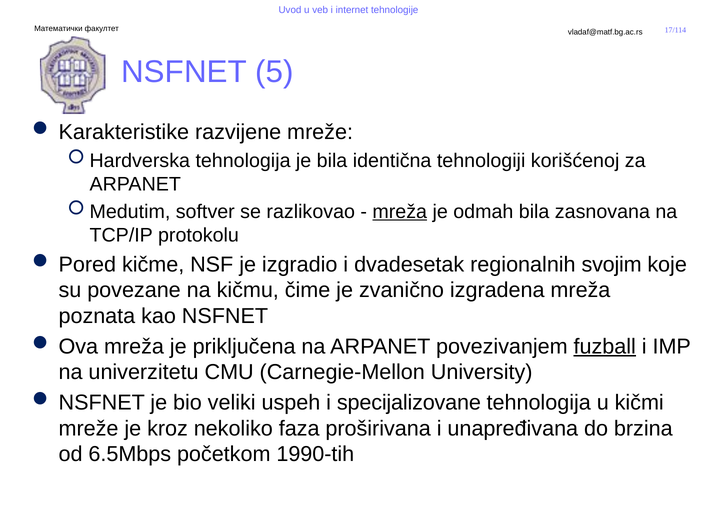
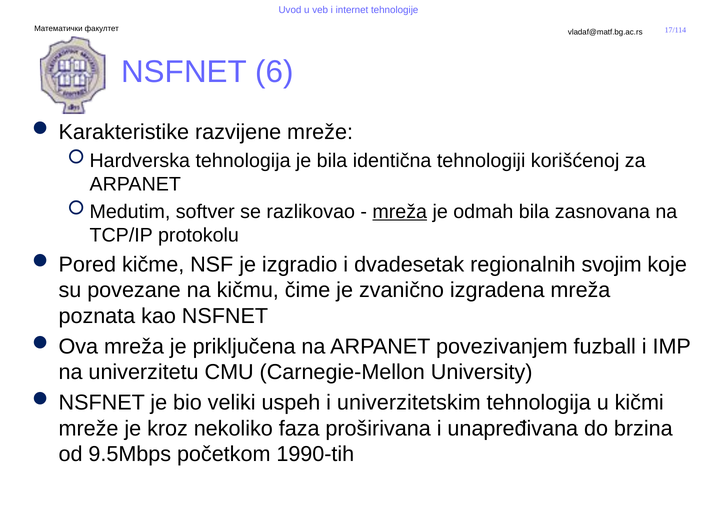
5: 5 -> 6 (274, 72)
fuzball underline: present -> none (605, 347)
specijalizovane: specijalizovane -> univerzitetskim (409, 403)
6.5Mbps: 6.5Mbps -> 9.5Mbps (130, 455)
